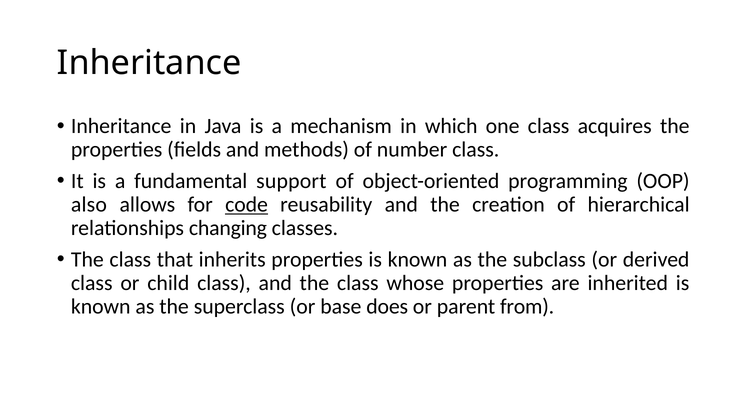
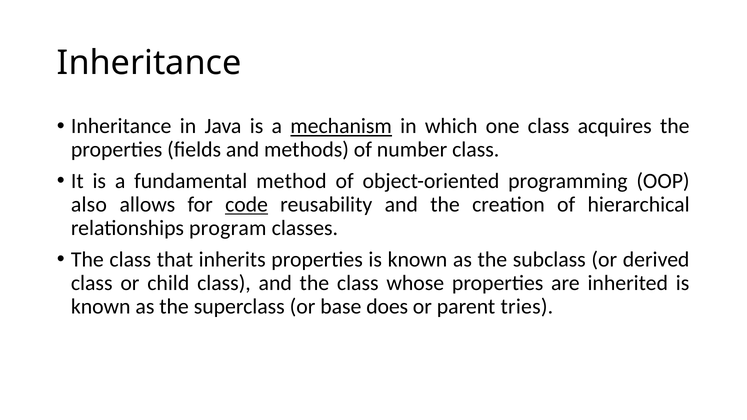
mechanism underline: none -> present (341, 126)
support: support -> method (291, 181)
changing: changing -> program (228, 228)
from: from -> tries (527, 307)
